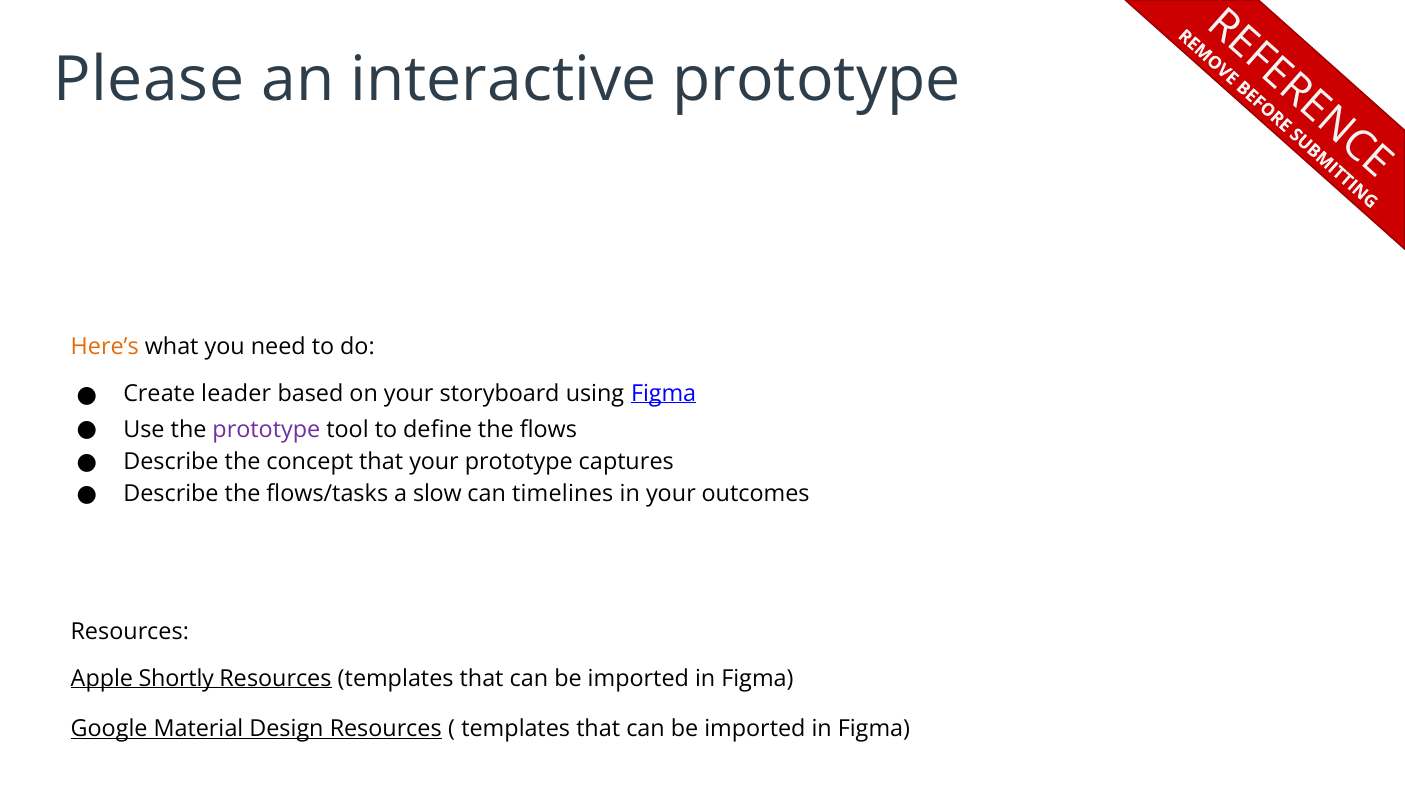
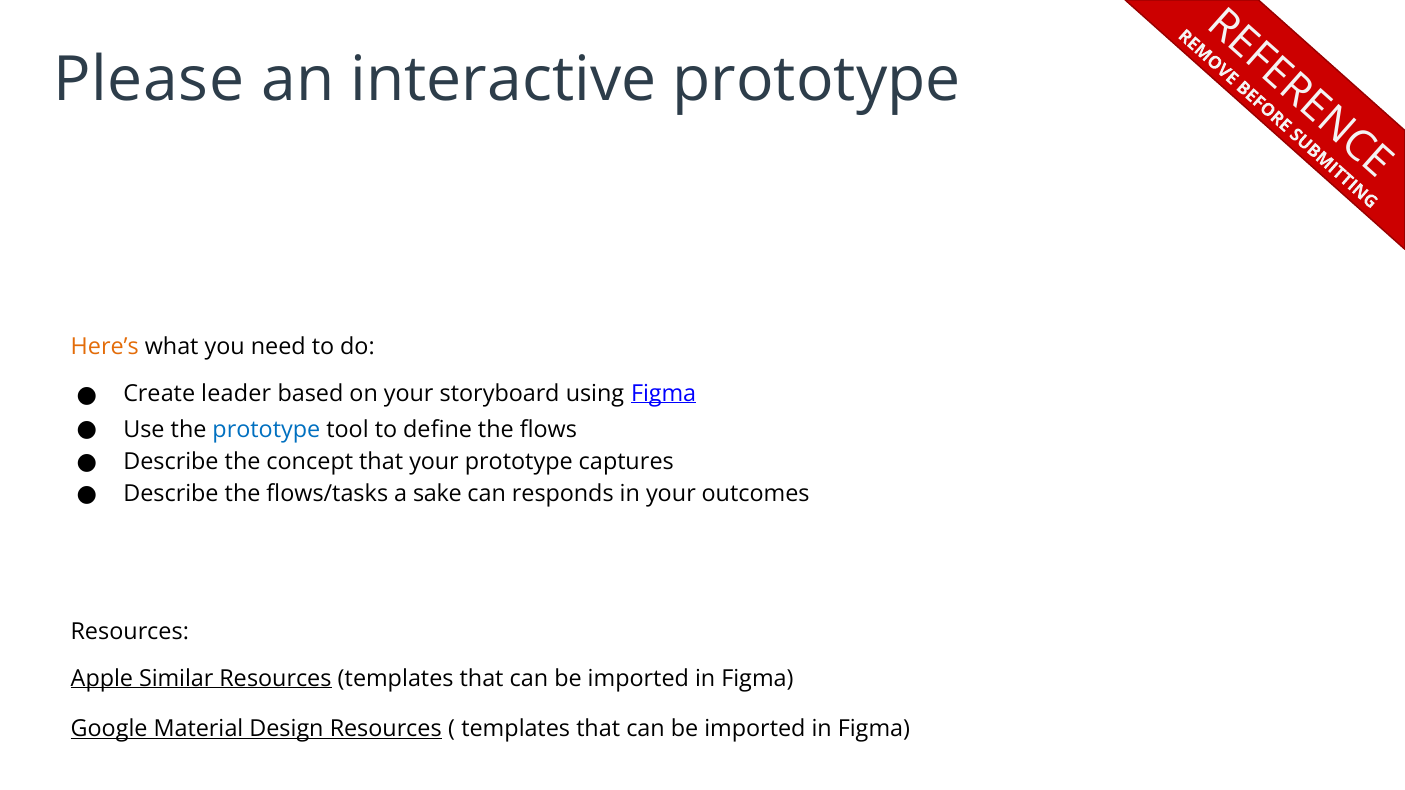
prototype colour: purple -> blue (266, 430)
slow: slow -> sake (437, 494)
timelines: timelines -> responds (563, 494)
Shortly: Shortly -> Similar (176, 679)
